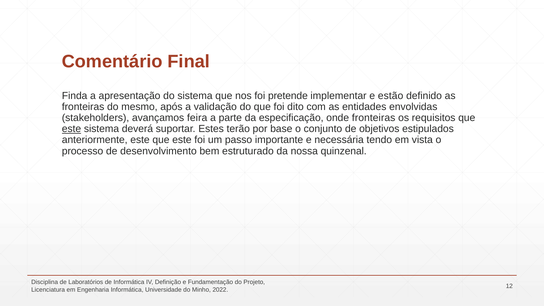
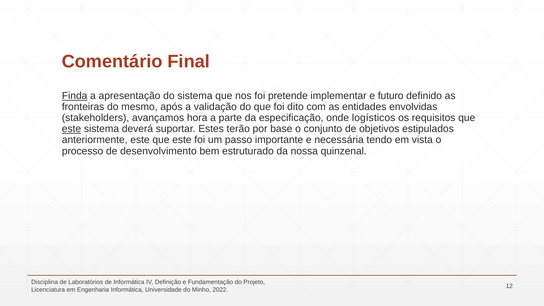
Finda underline: none -> present (75, 96)
estão: estão -> futuro (391, 96)
feira: feira -> hora (197, 118)
onde fronteiras: fronteiras -> logísticos (374, 118)
